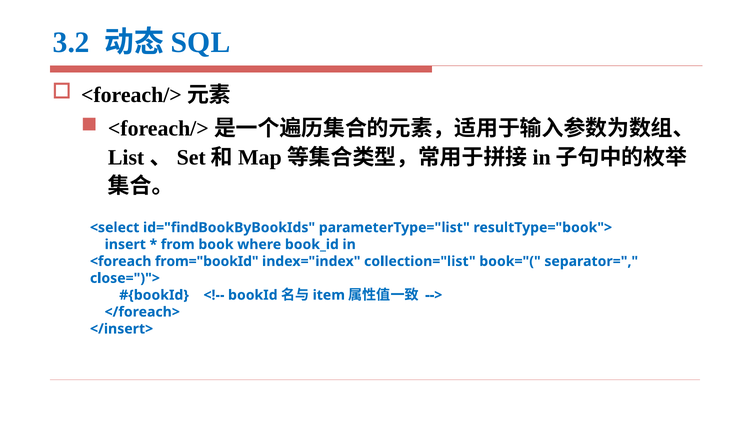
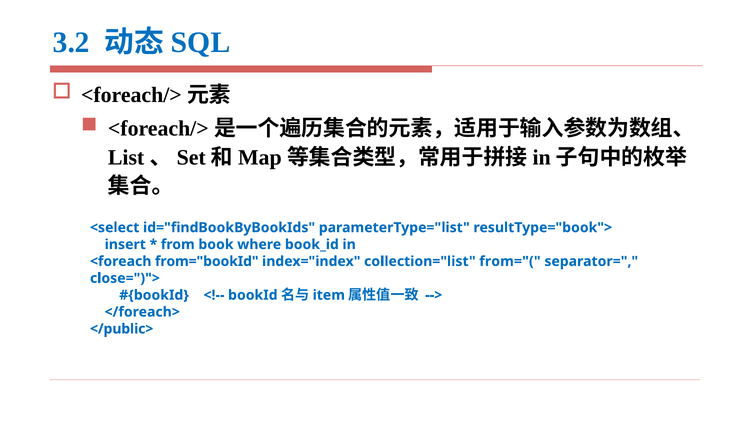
book="(: book="( -> from="( (510, 261)
</insert>: </insert> -> </public> (122, 329)
